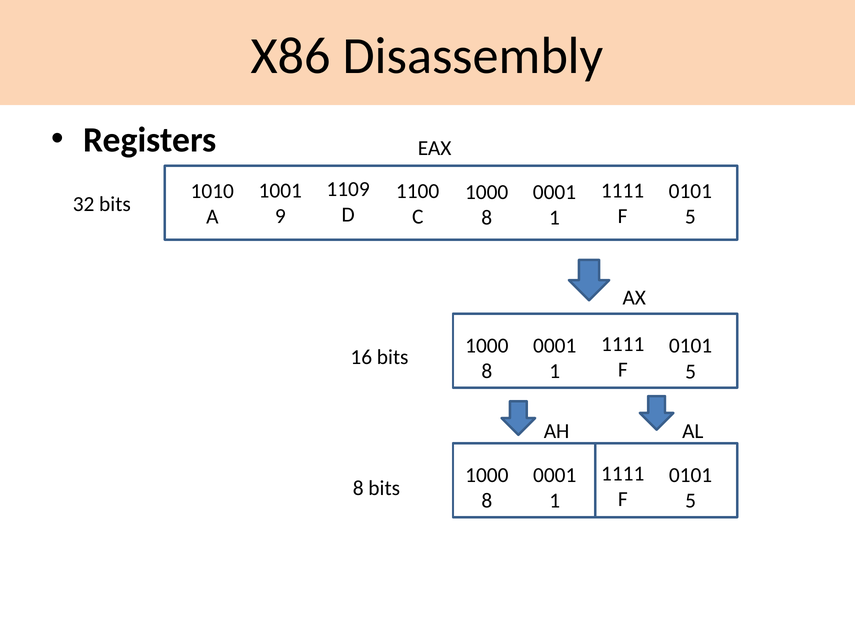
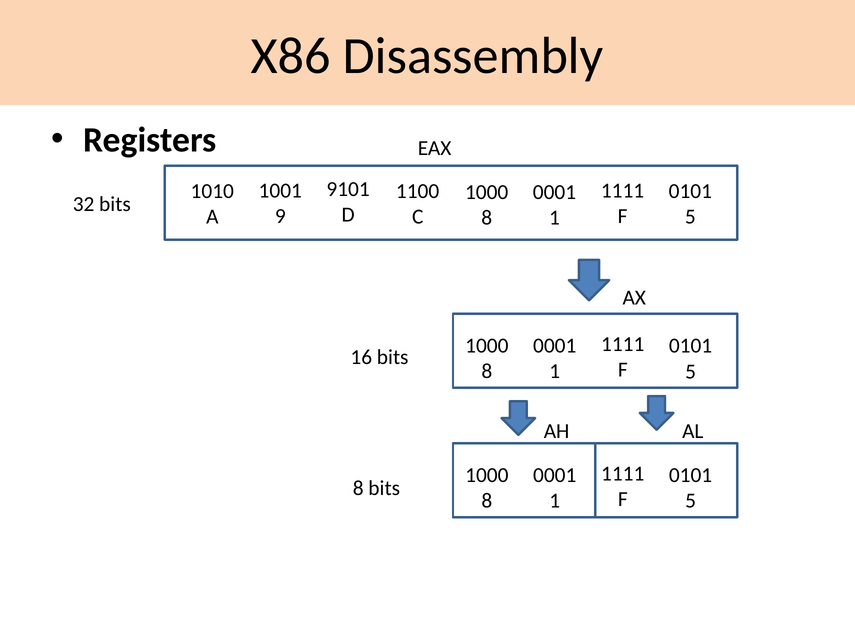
1109: 1109 -> 9101 (348, 189)
